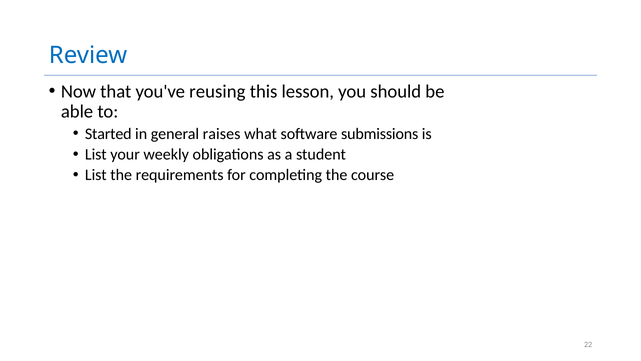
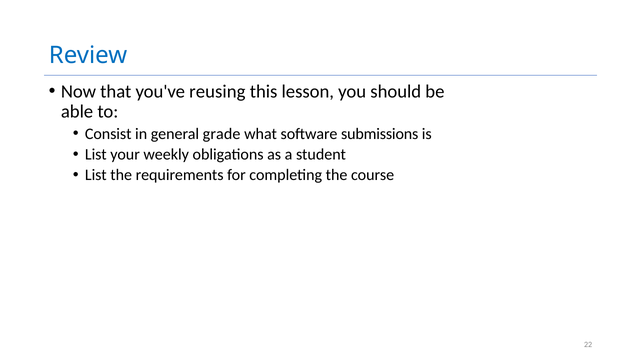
Started: Started -> Consist (108, 134)
raises: raises -> grade (222, 134)
